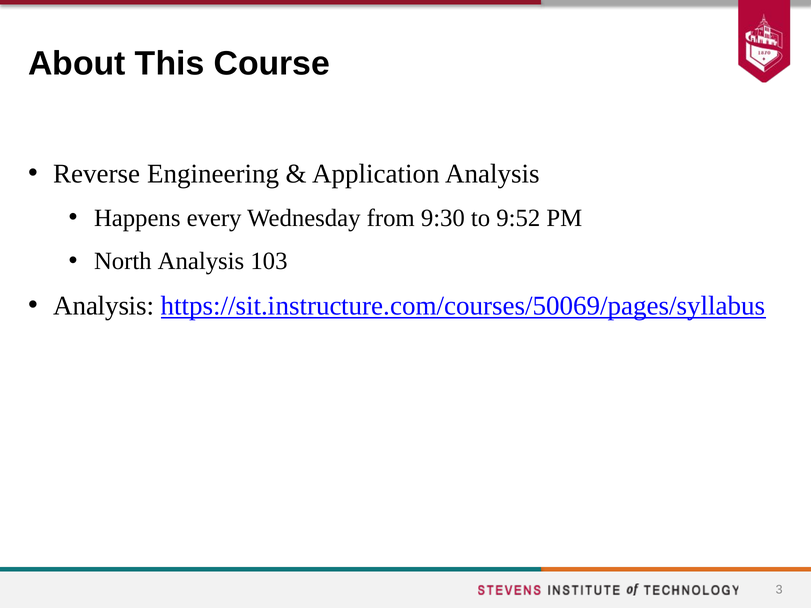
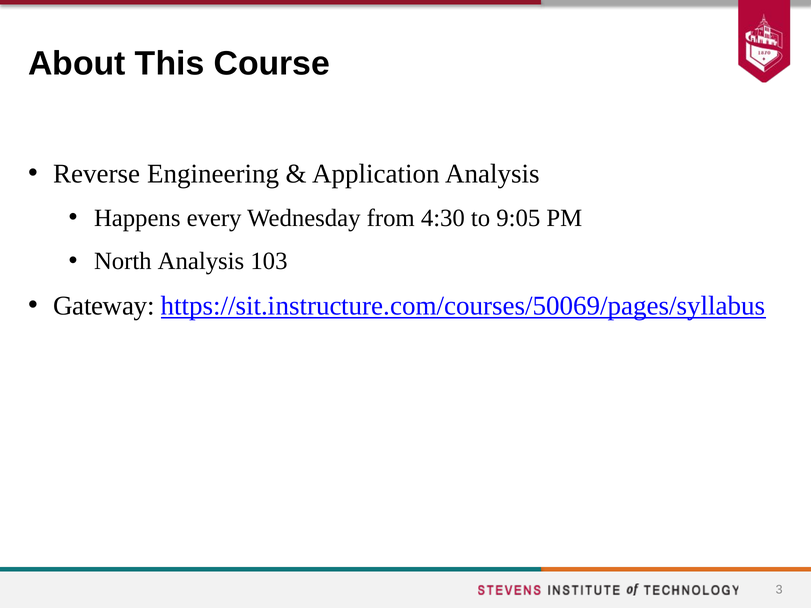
9:30: 9:30 -> 4:30 (443, 218)
9:52: 9:52 -> 9:05 (518, 218)
Analysis: Analysis -> Gateway (104, 306)
